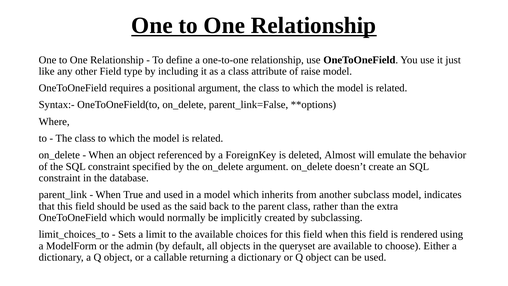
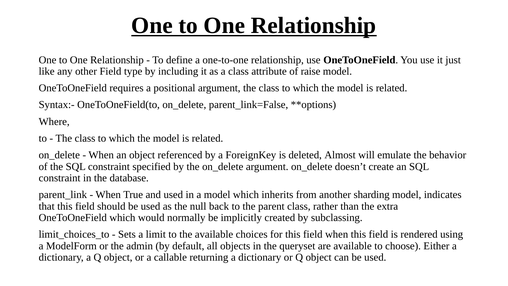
subclass: subclass -> sharding (372, 195)
said: said -> null (198, 206)
